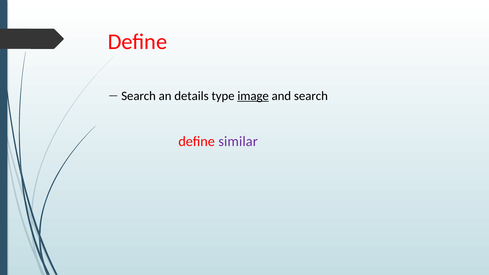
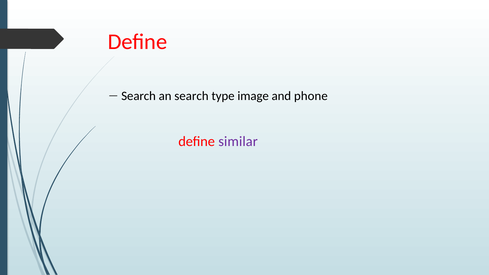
details: details -> search (191, 96)
image underline: present -> none (253, 96)
search: search -> phone (311, 96)
